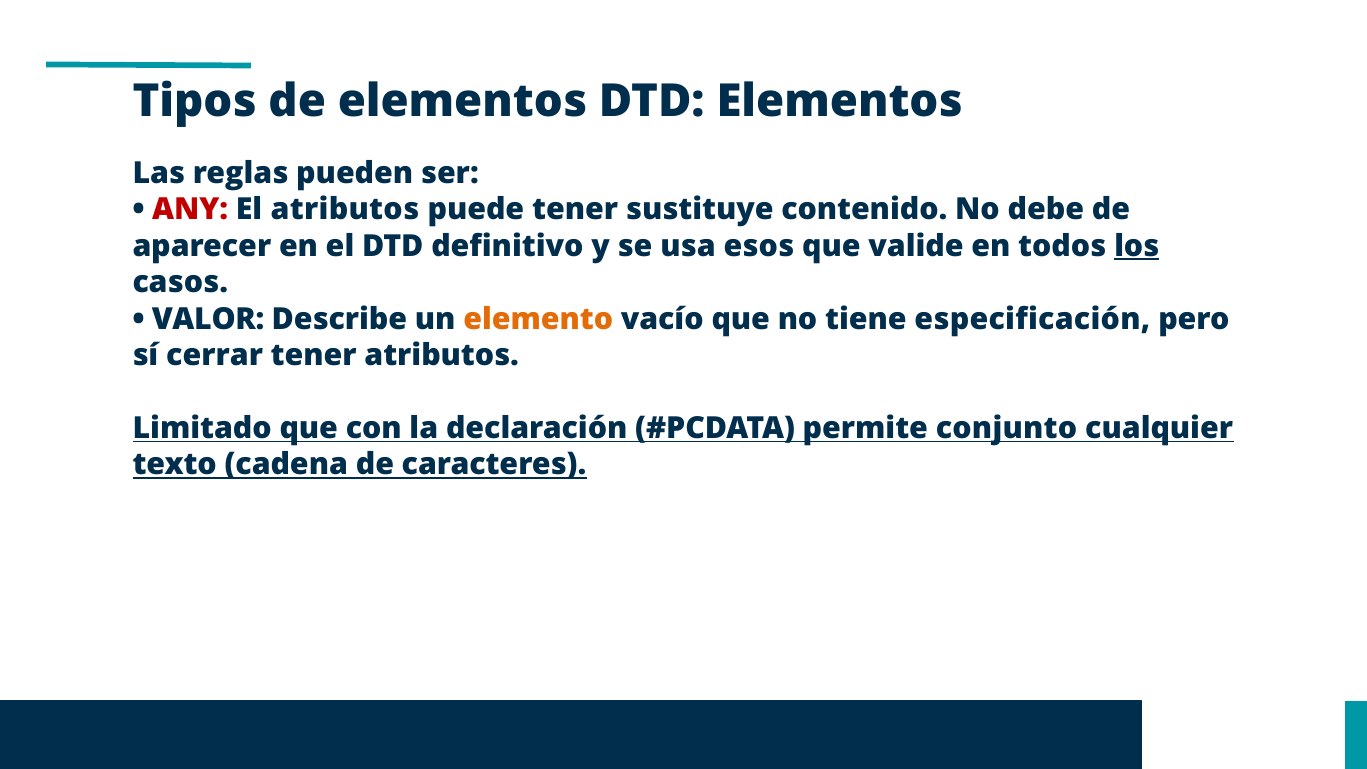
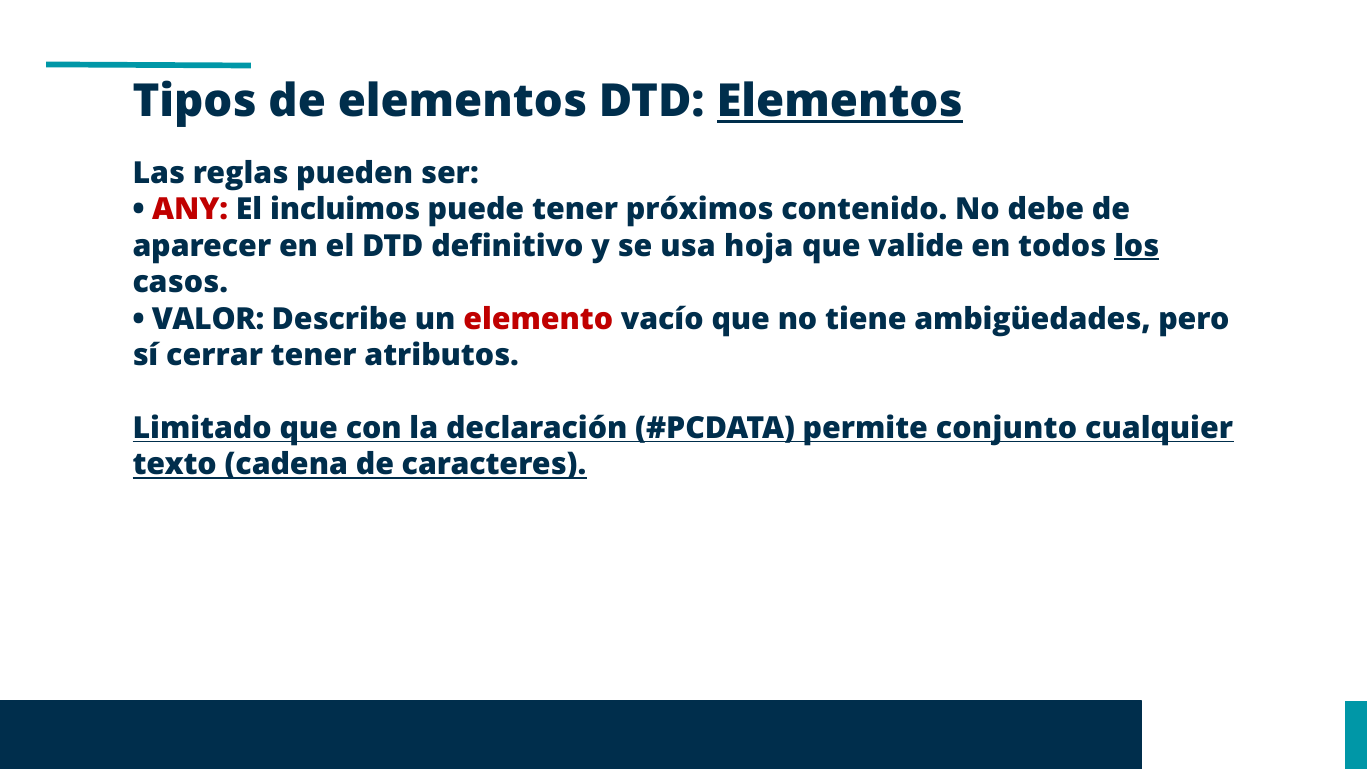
Elementos underline: none -> present (840, 102)
El atributos: atributos -> incluimos (345, 210)
sustituye: sustituye -> próximos (700, 210)
esos: esos -> hoja (759, 246)
elemento colour: orange -> red (538, 319)
especificación: especificación -> ambigüedades (1033, 319)
